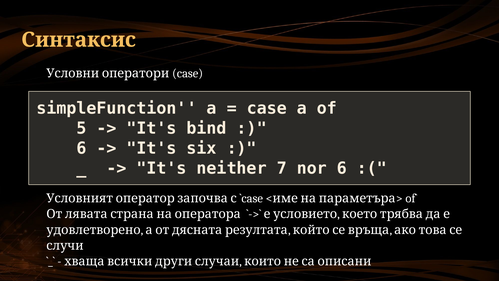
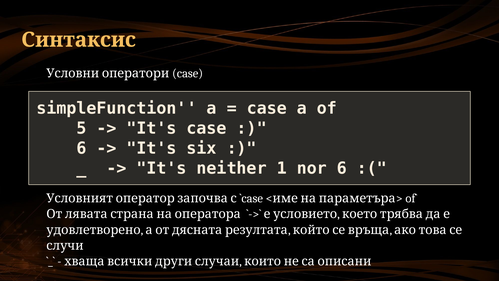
It's bind: bind -> case (207, 128)
7: 7 -> 1 (282, 168)
